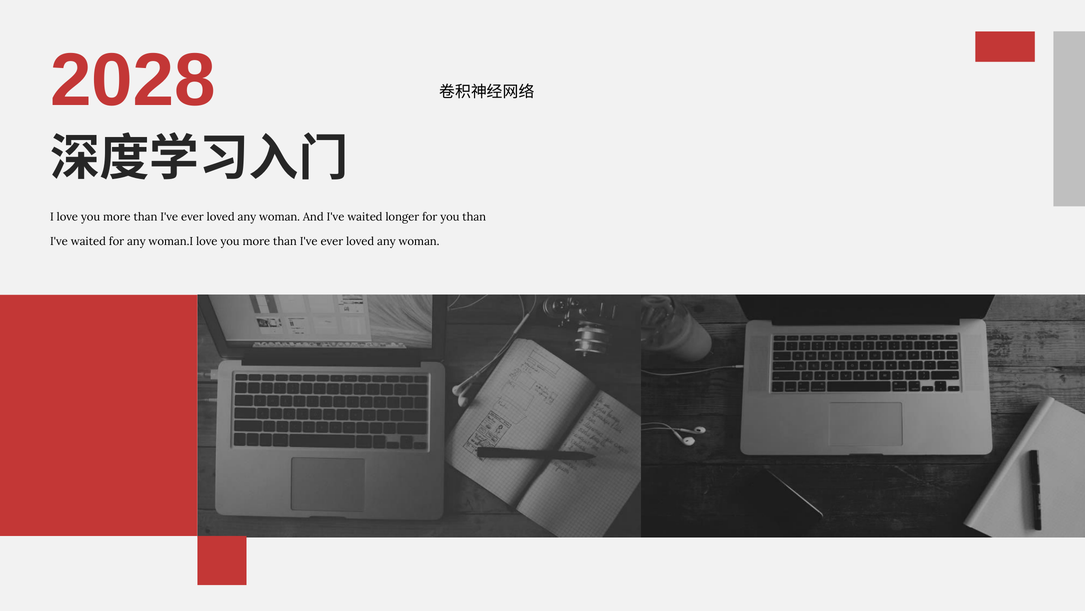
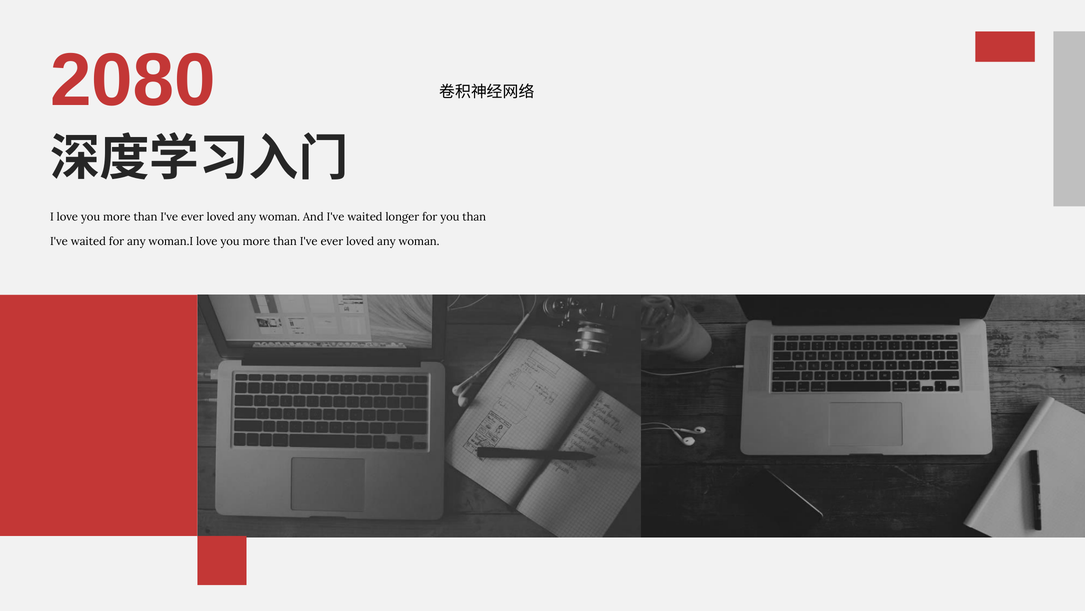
2028: 2028 -> 2080 (133, 81)
